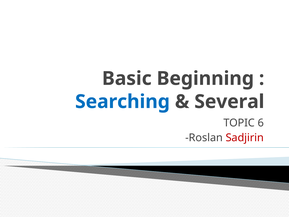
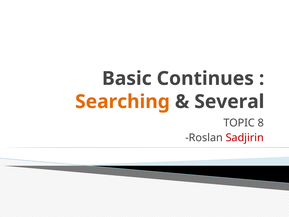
Beginning: Beginning -> Continues (205, 78)
Searching colour: blue -> orange (122, 102)
6: 6 -> 8 (261, 123)
